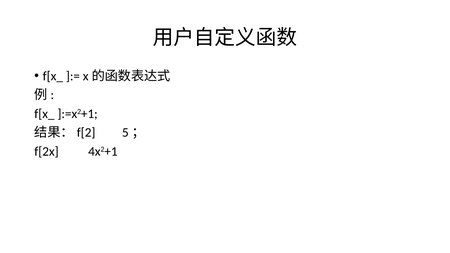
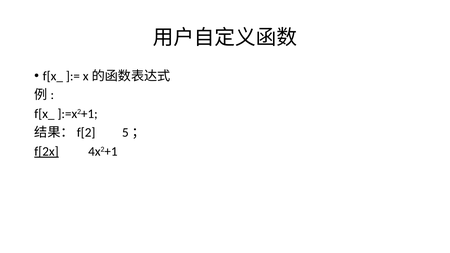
f[2x underline: none -> present (46, 152)
